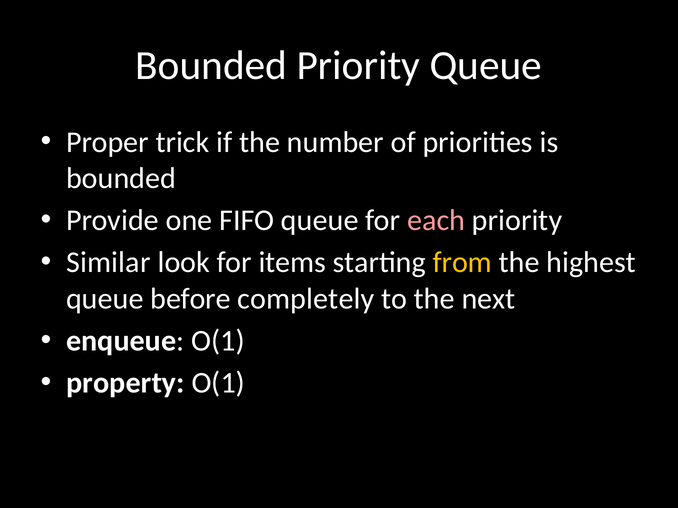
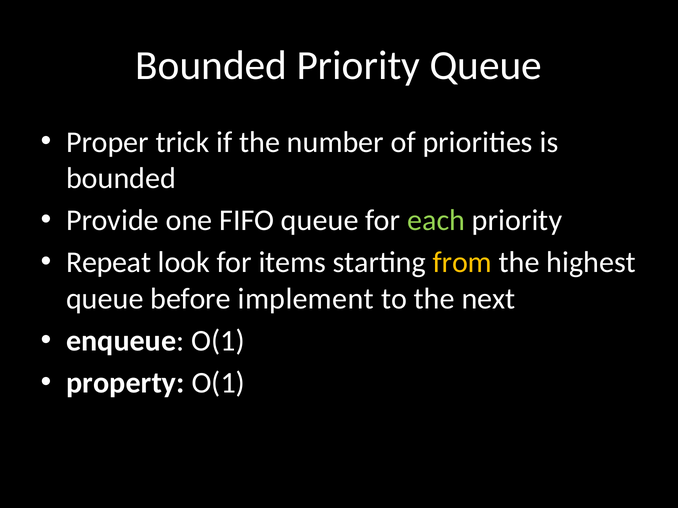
each colour: pink -> light green (436, 221)
Similar: Similar -> Repeat (109, 263)
completely: completely -> implement (306, 299)
